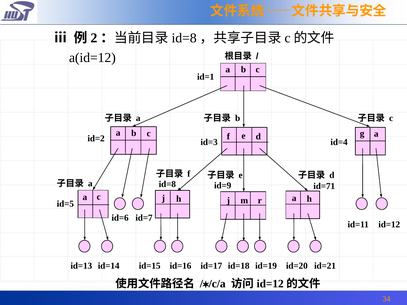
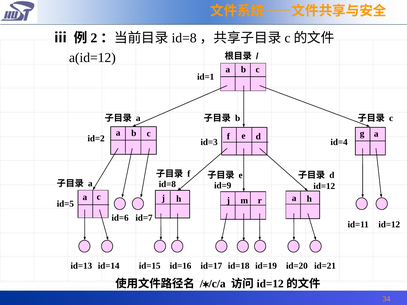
id=9 id=71: id=71 -> id=12 (324, 186)
